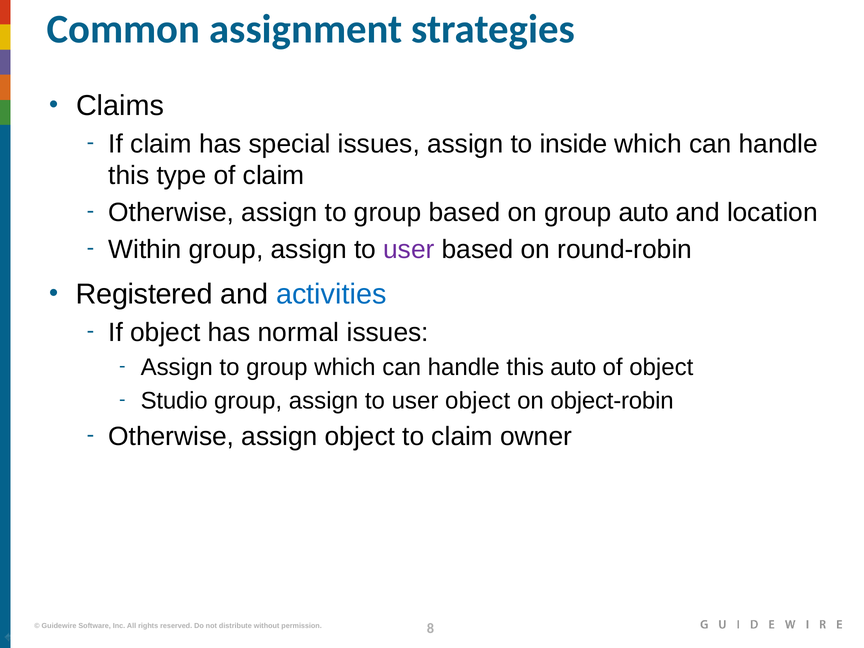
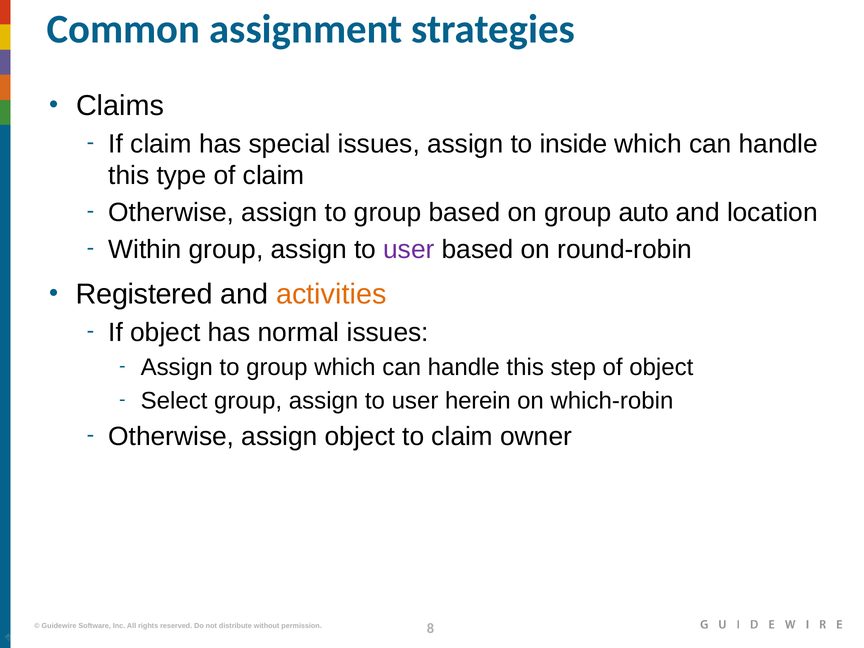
activities colour: blue -> orange (331, 294)
this auto: auto -> step (573, 367)
Studio: Studio -> Select (174, 401)
user object: object -> herein (478, 401)
object-robin: object-robin -> which-robin (612, 401)
